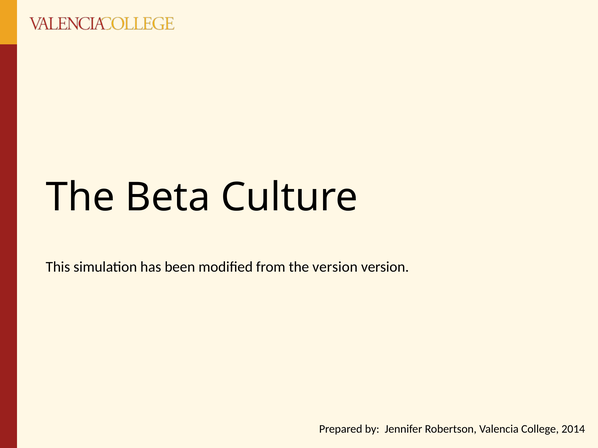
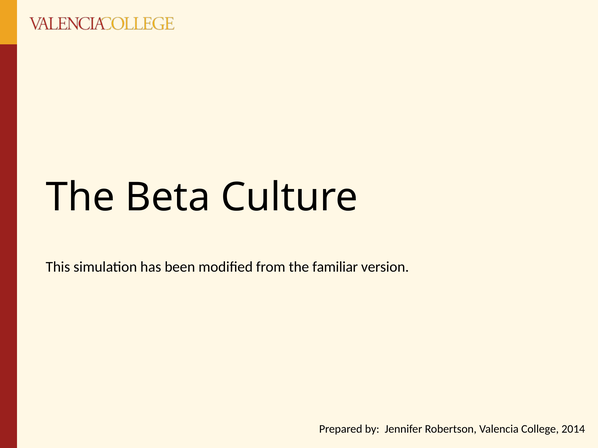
the version: version -> familiar (335, 267)
